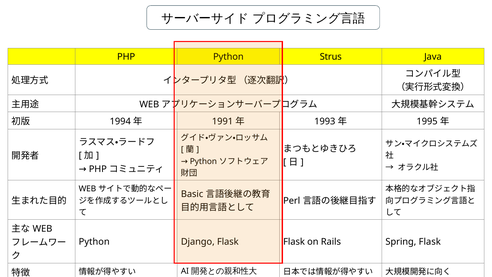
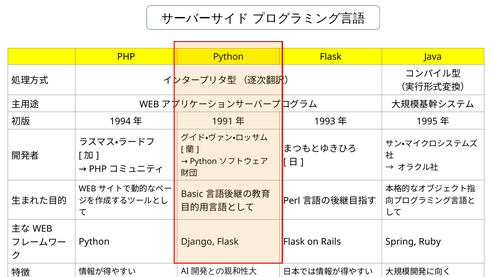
Strus: Strus -> Flask (331, 57)
Spring Flask: Flask -> Ruby (430, 242)
